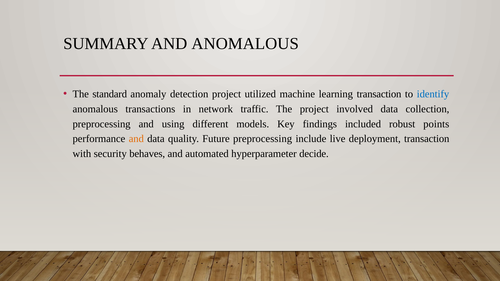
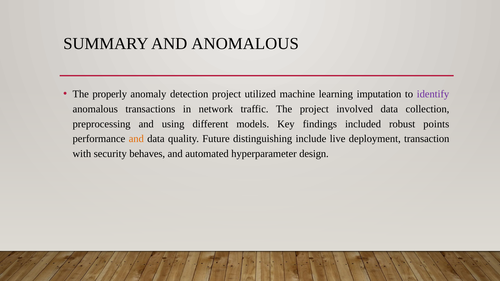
standard: standard -> properly (110, 94)
learning transaction: transaction -> imputation (379, 94)
identify colour: blue -> purple (433, 94)
Future preprocessing: preprocessing -> distinguishing (263, 139)
decide: decide -> design (314, 154)
